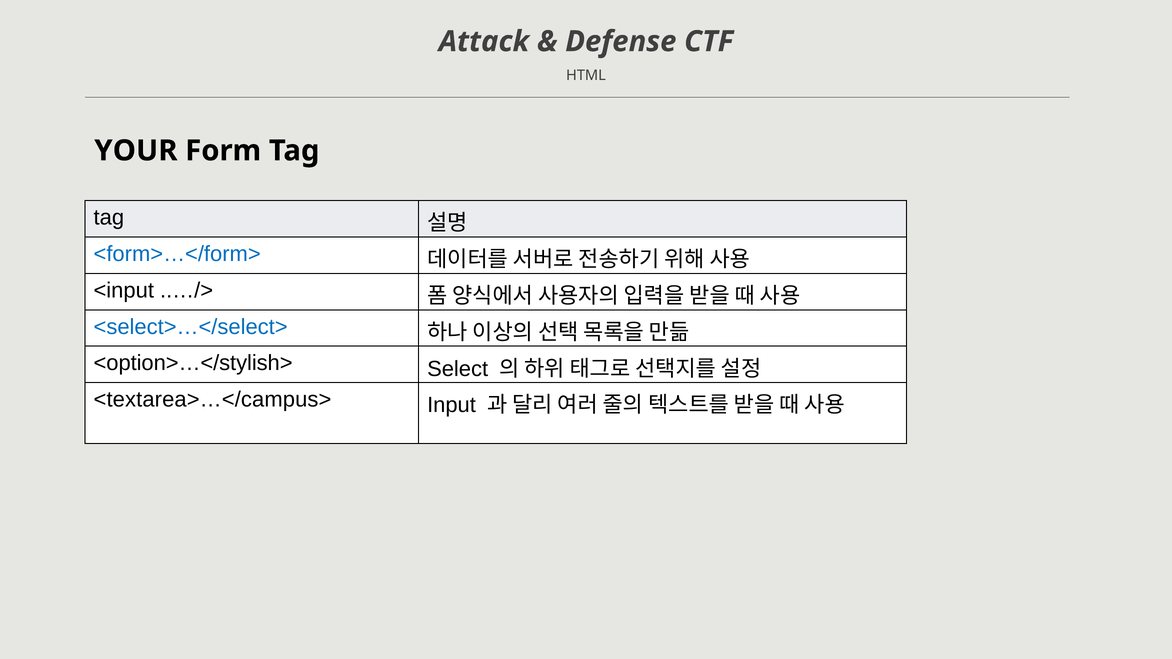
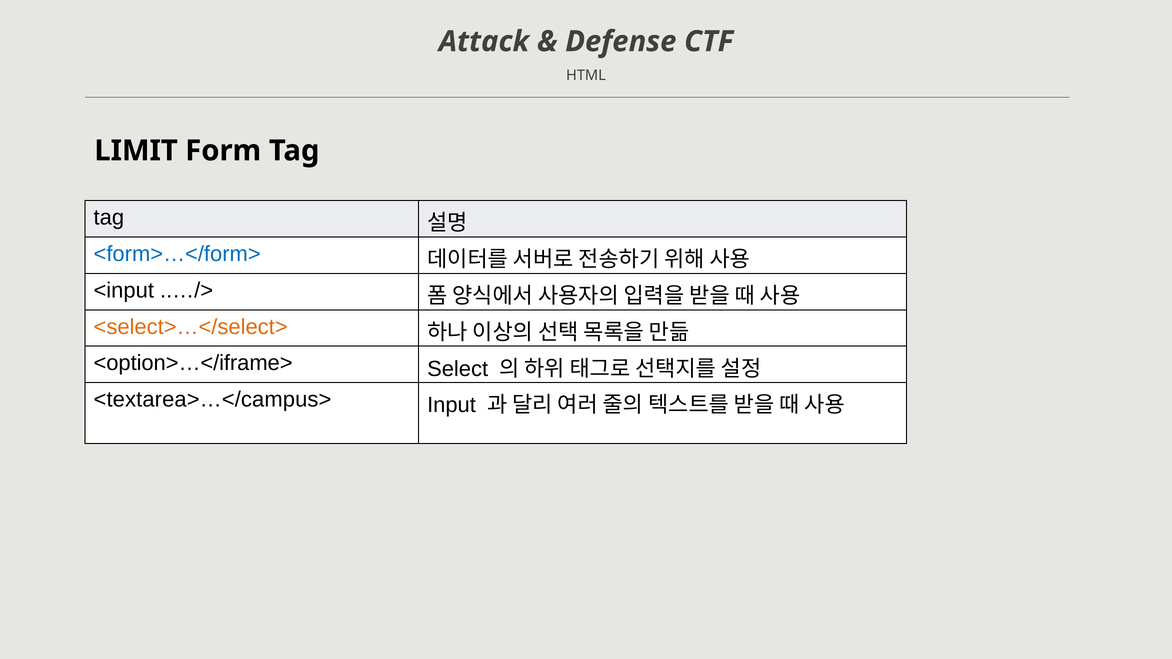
YOUR: YOUR -> LIMIT (136, 151)
<select>…</select> colour: blue -> orange (191, 327)
<option>…</stylish>: <option>…</stylish> -> <option>…</iframe> (193, 363)
